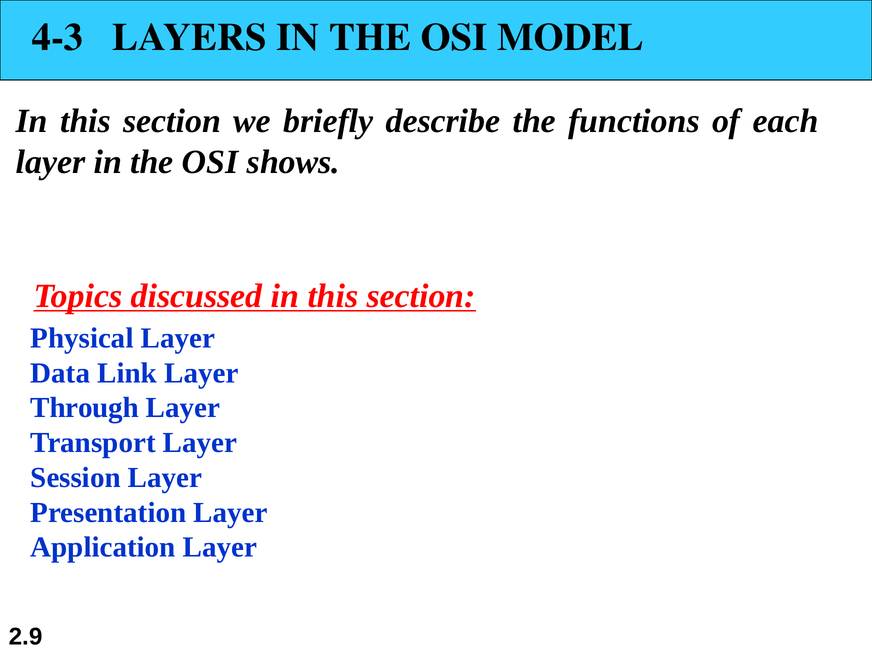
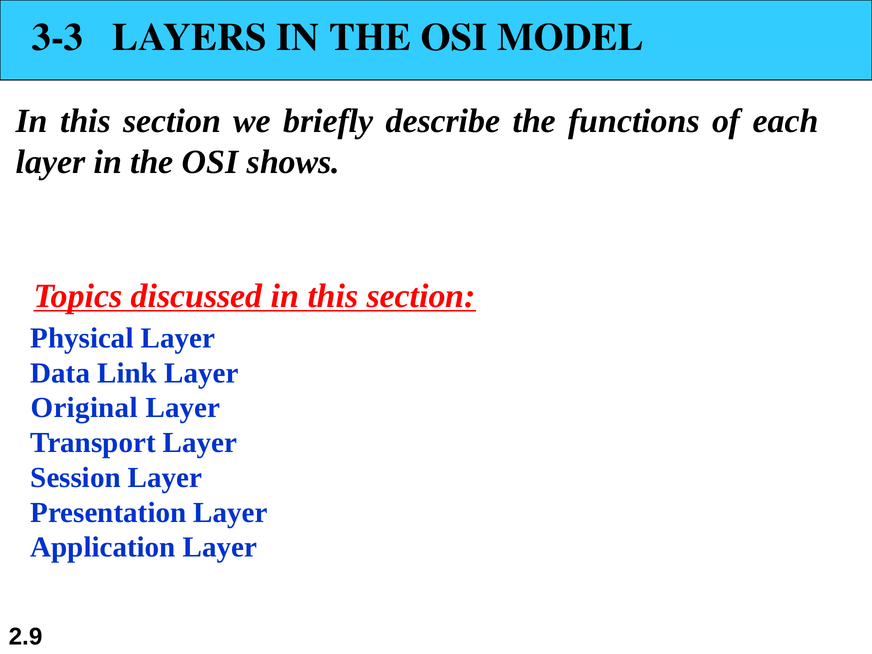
4-3: 4-3 -> 3-3 (58, 38)
Through: Through -> Original (84, 408)
